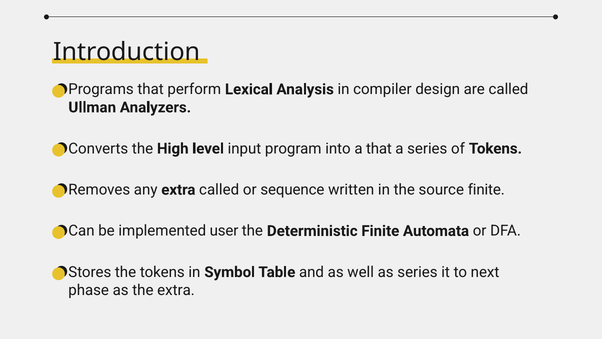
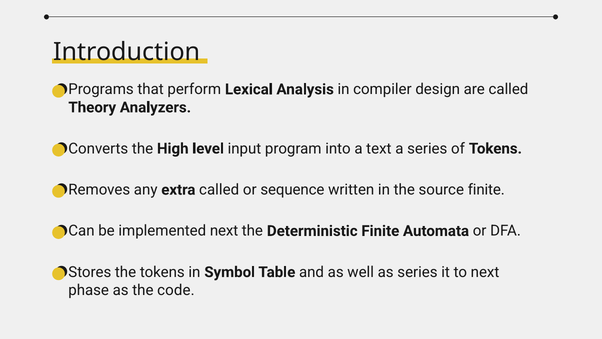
Ullman: Ullman -> Theory (92, 107)
a that: that -> text (379, 148)
implemented user: user -> next (224, 231)
the extra: extra -> code (176, 290)
